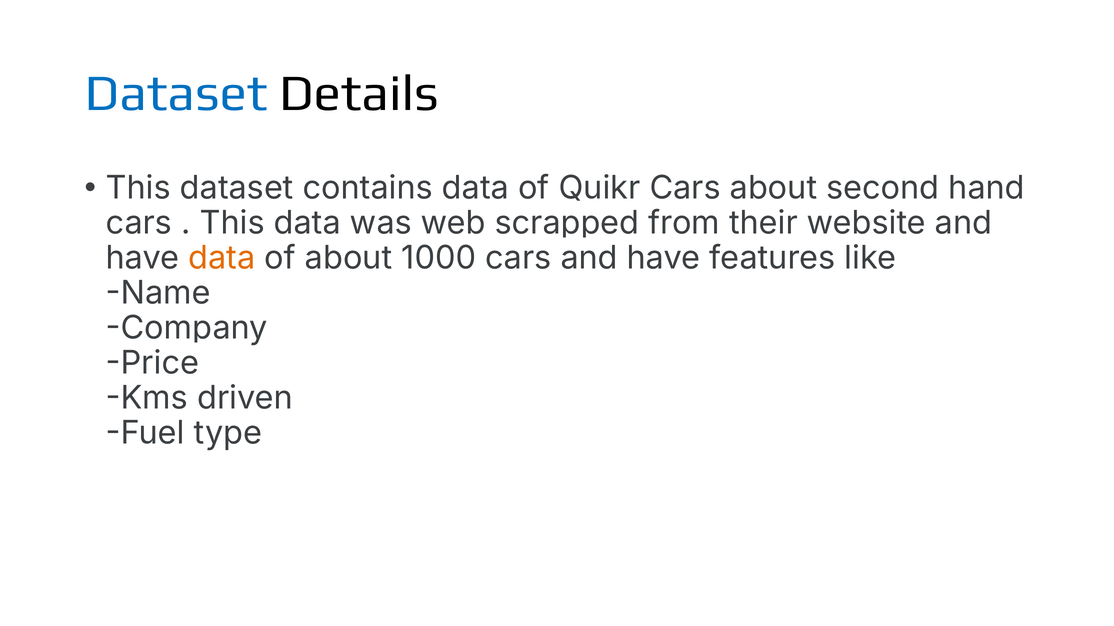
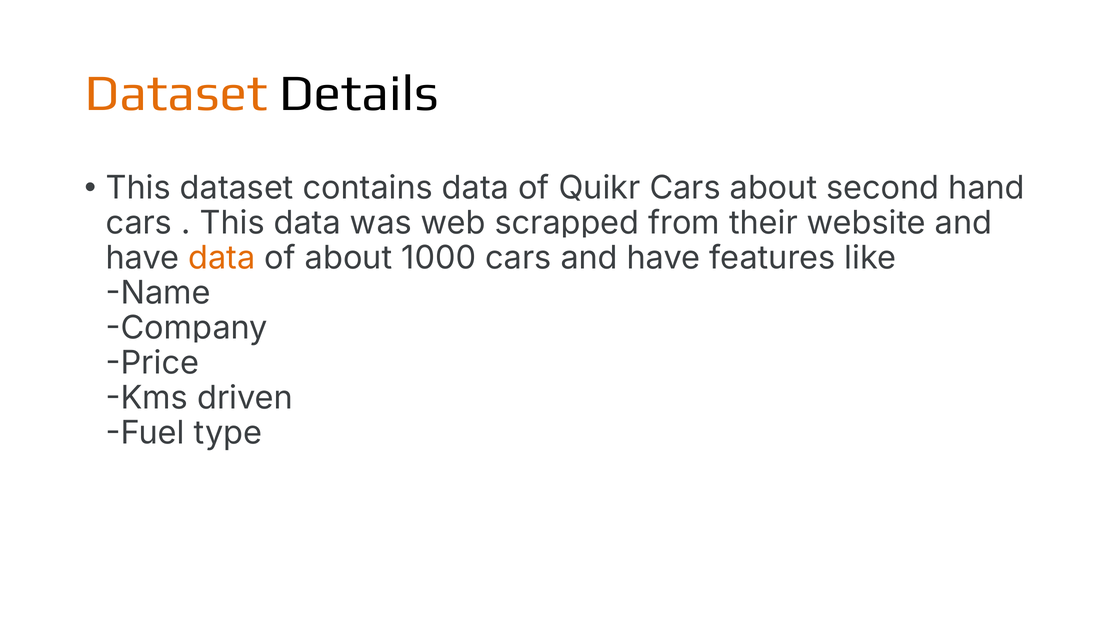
Dataset colour: blue -> orange (176, 94)
